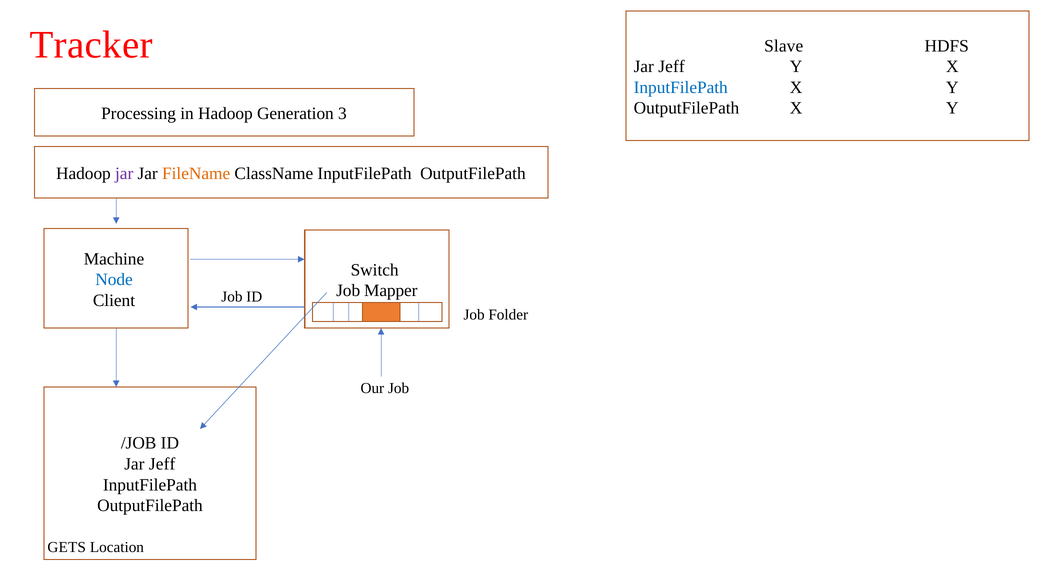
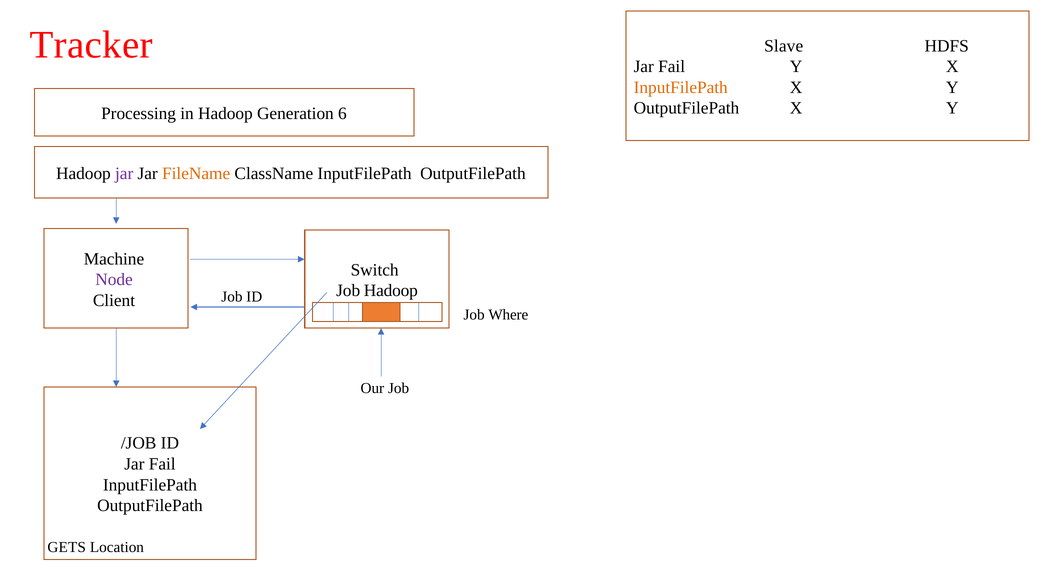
Jeff: Jeff -> Fail (672, 67)
InputFilePath colour: blue -> orange (681, 88)
3: 3 -> 6 (342, 114)
Node colour: blue -> purple (114, 280)
Job Mapper: Mapper -> Hadoop (391, 291)
Folder: Folder -> Where (508, 315)
Jeff: Jeff -> Fail (162, 464)
